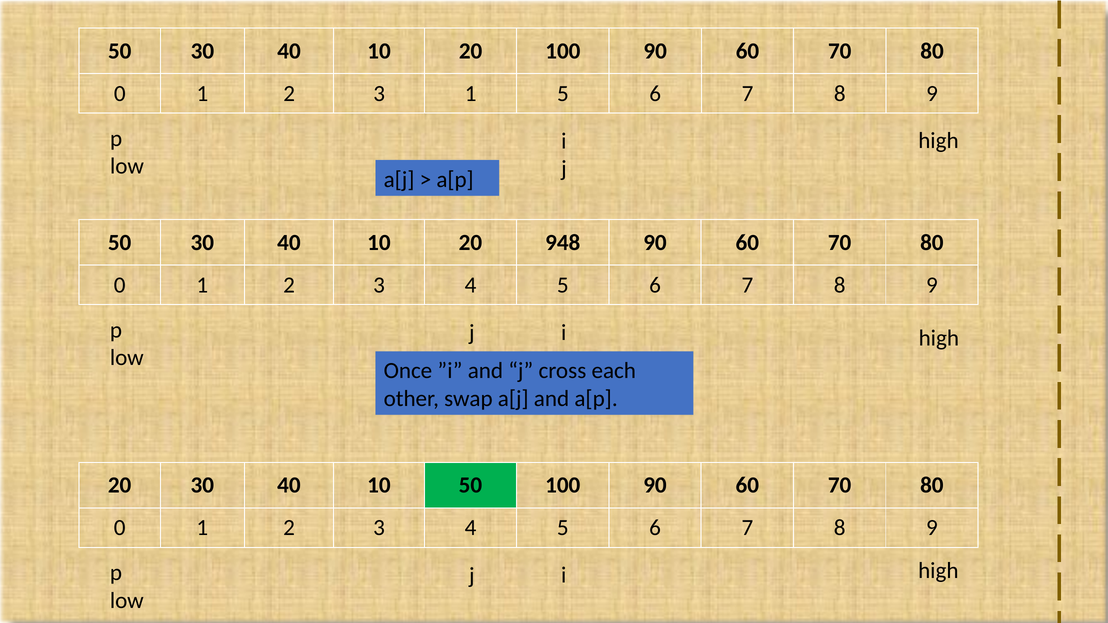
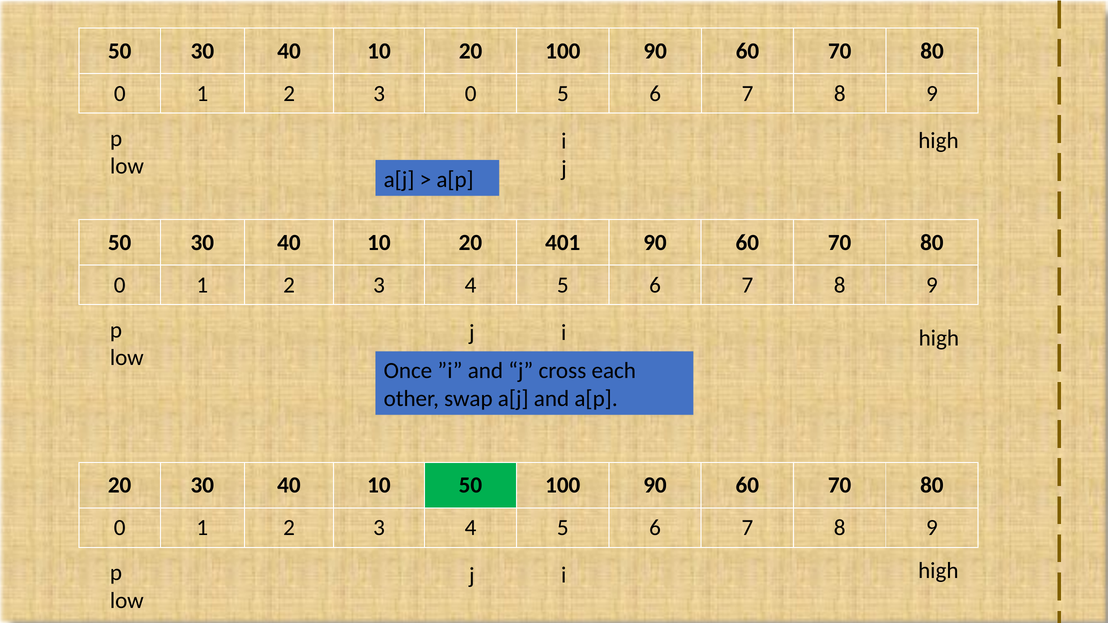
3 1: 1 -> 0 (471, 94)
948: 948 -> 401 (563, 243)
